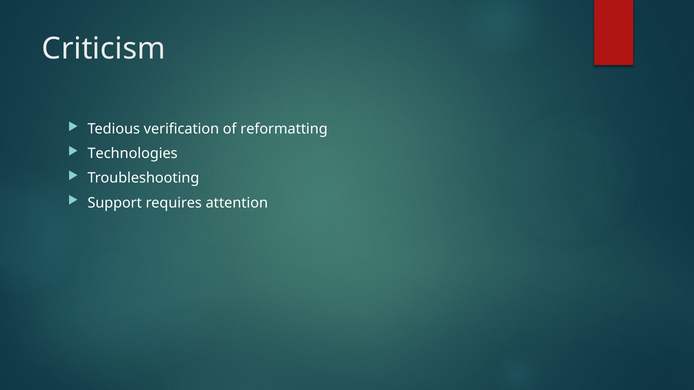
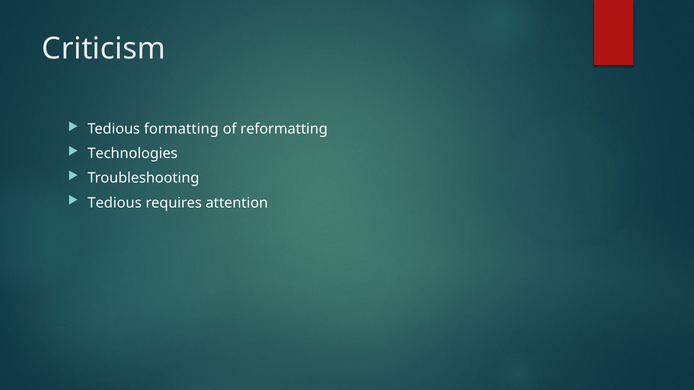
verification: verification -> formatting (181, 129)
Support: Support -> Tedious (115, 203)
